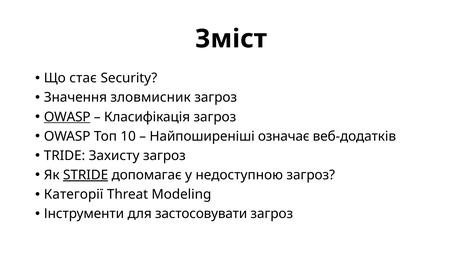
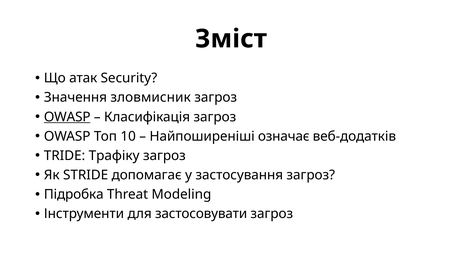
стає: стає -> атак (83, 78)
Захисту: Захисту -> Трафіку (114, 156)
STRIDE underline: present -> none (86, 175)
недоступною: недоступною -> застосування (239, 175)
Категорії: Категорії -> Підробка (74, 194)
